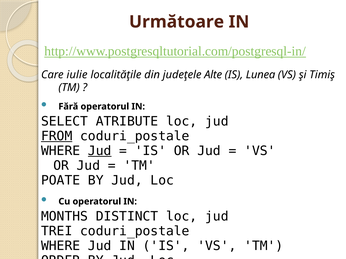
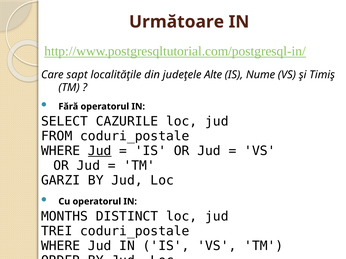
iulie: iulie -> sapt (77, 75)
Lunea: Lunea -> Nume (261, 75)
ATRIBUTE: ATRIBUTE -> CAZURILE (127, 122)
FROM underline: present -> none (57, 136)
POATE: POATE -> GARZI (61, 181)
